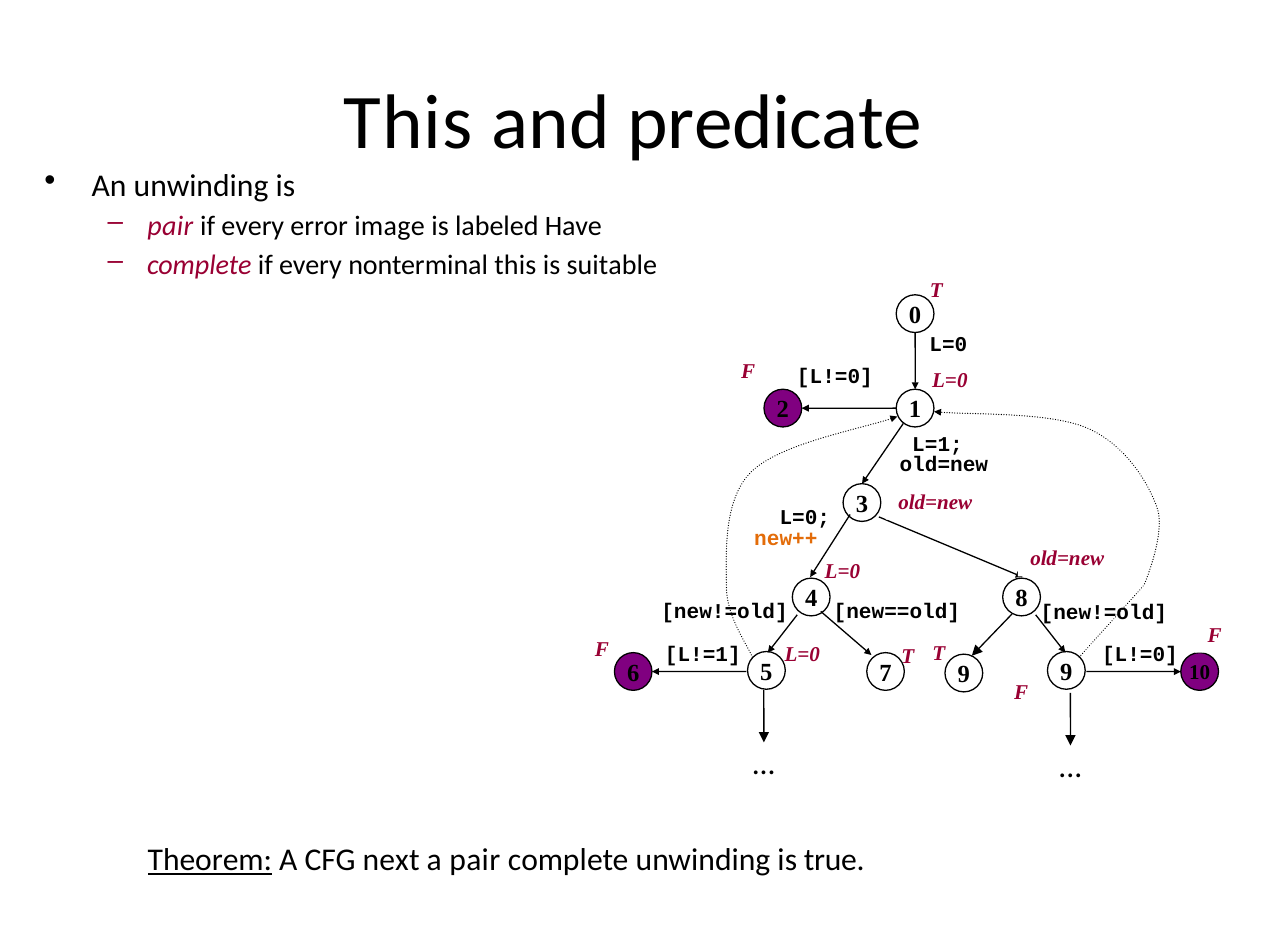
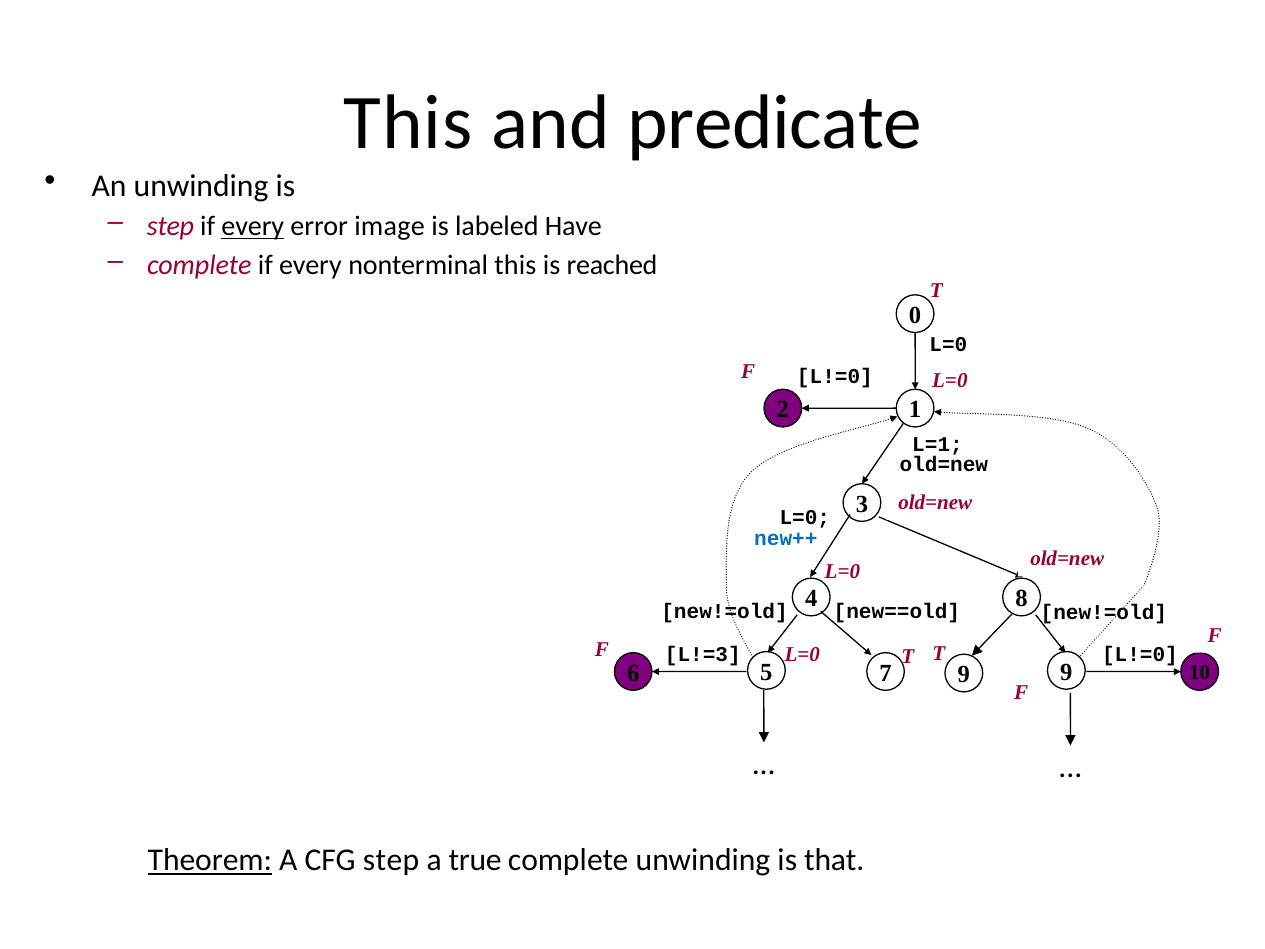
pair: pair -> step (171, 226)
every underline: none -> present (253, 226)
suitable: suitable -> reached (612, 265)
new++ colour: orange -> blue (786, 538)
L!=1: L!=1 -> L!=3 (703, 654)
CFG next: next -> step (391, 860)
a pair: pair -> true (475, 860)
true: true -> that (834, 860)
